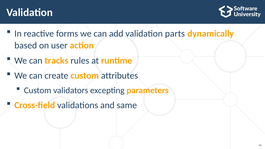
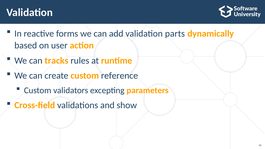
attributes: attributes -> reference (119, 76)
same: same -> show (127, 105)
